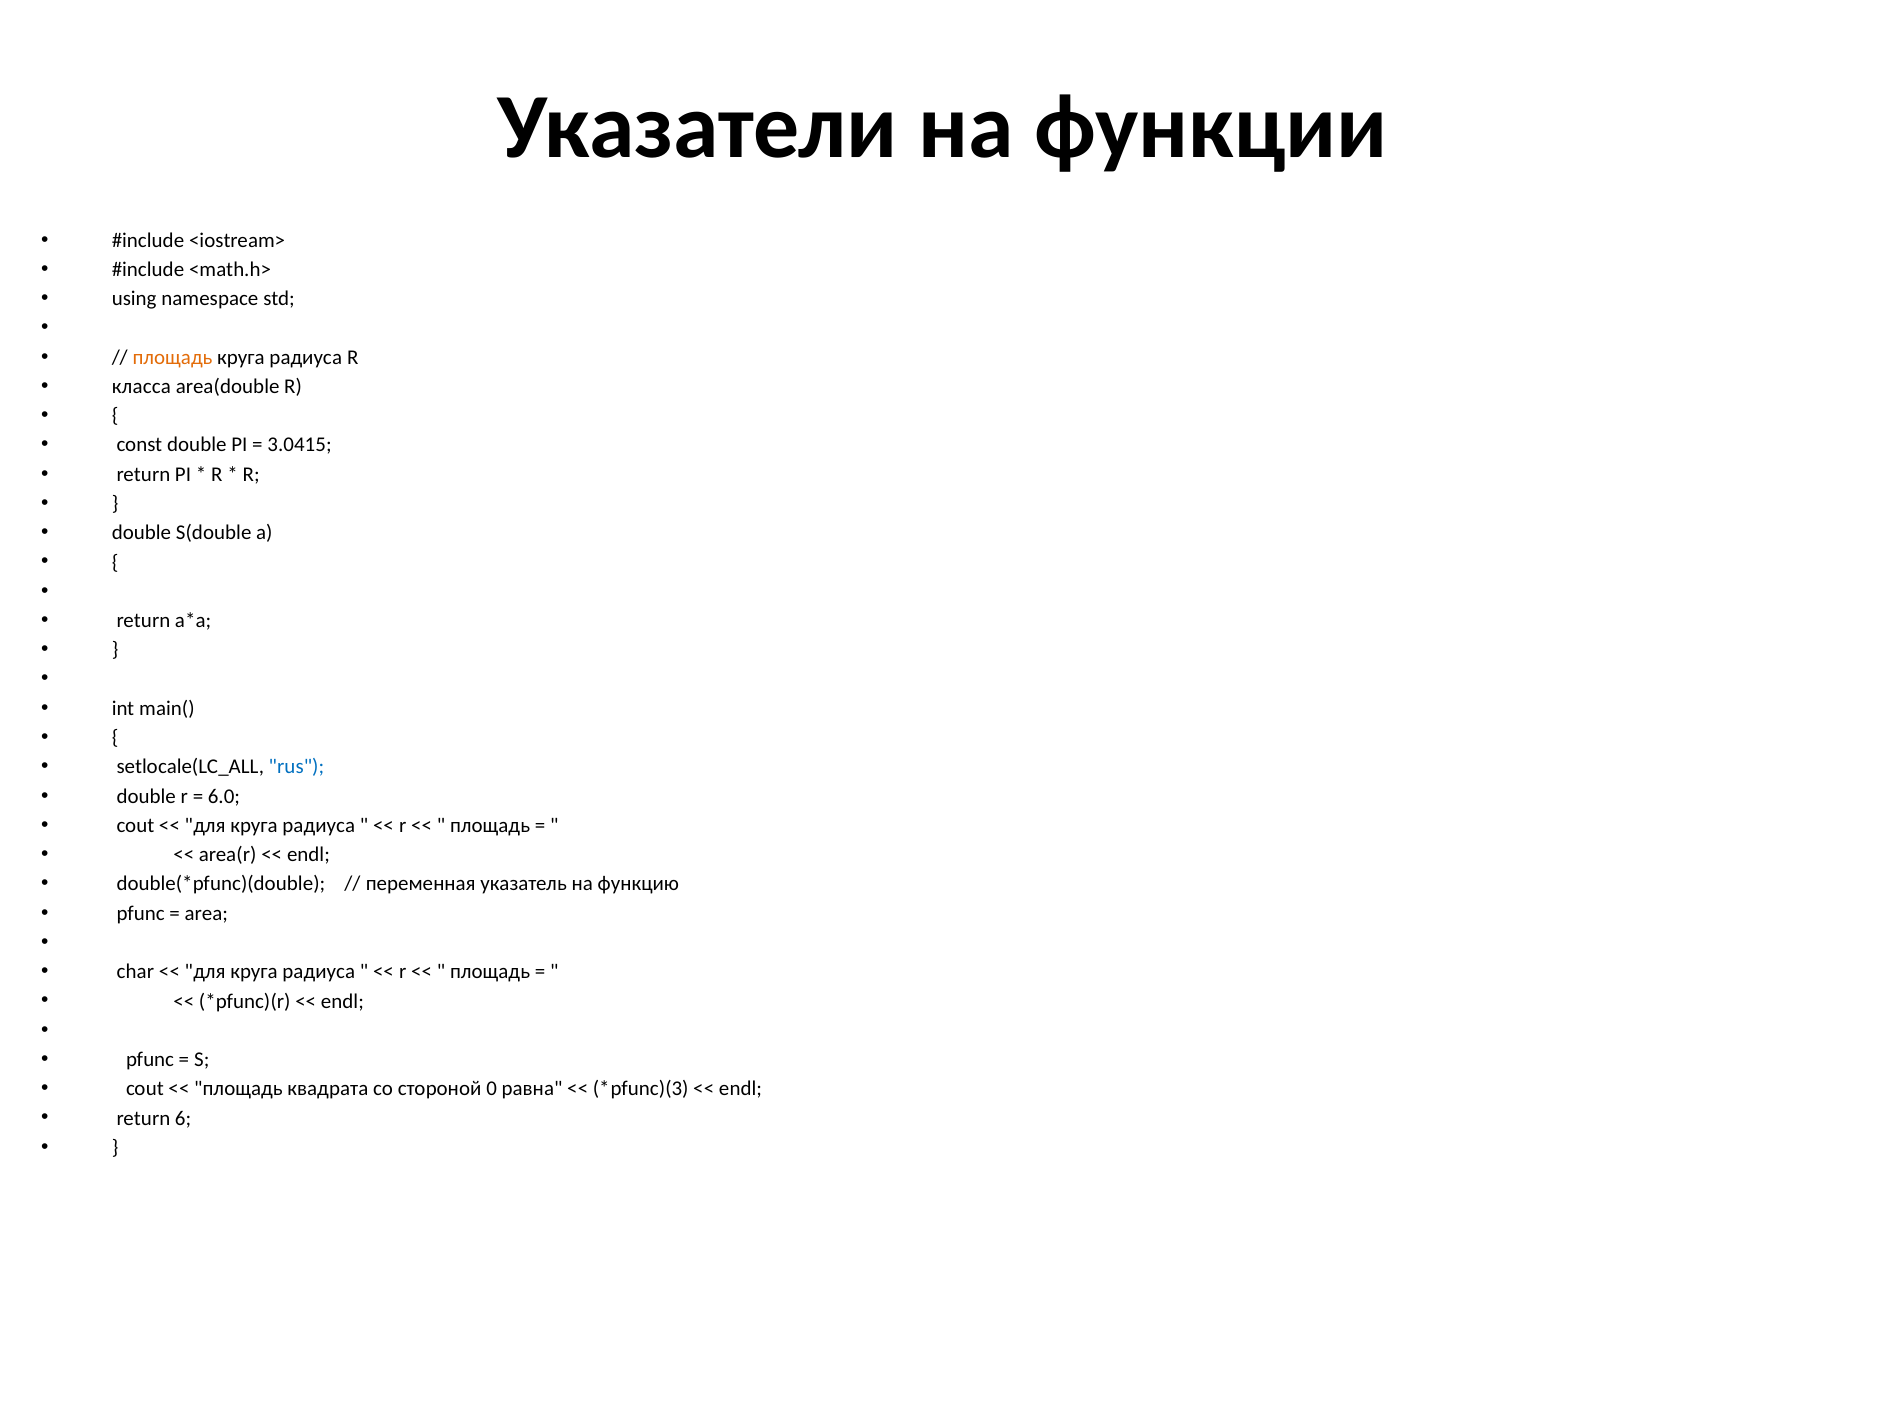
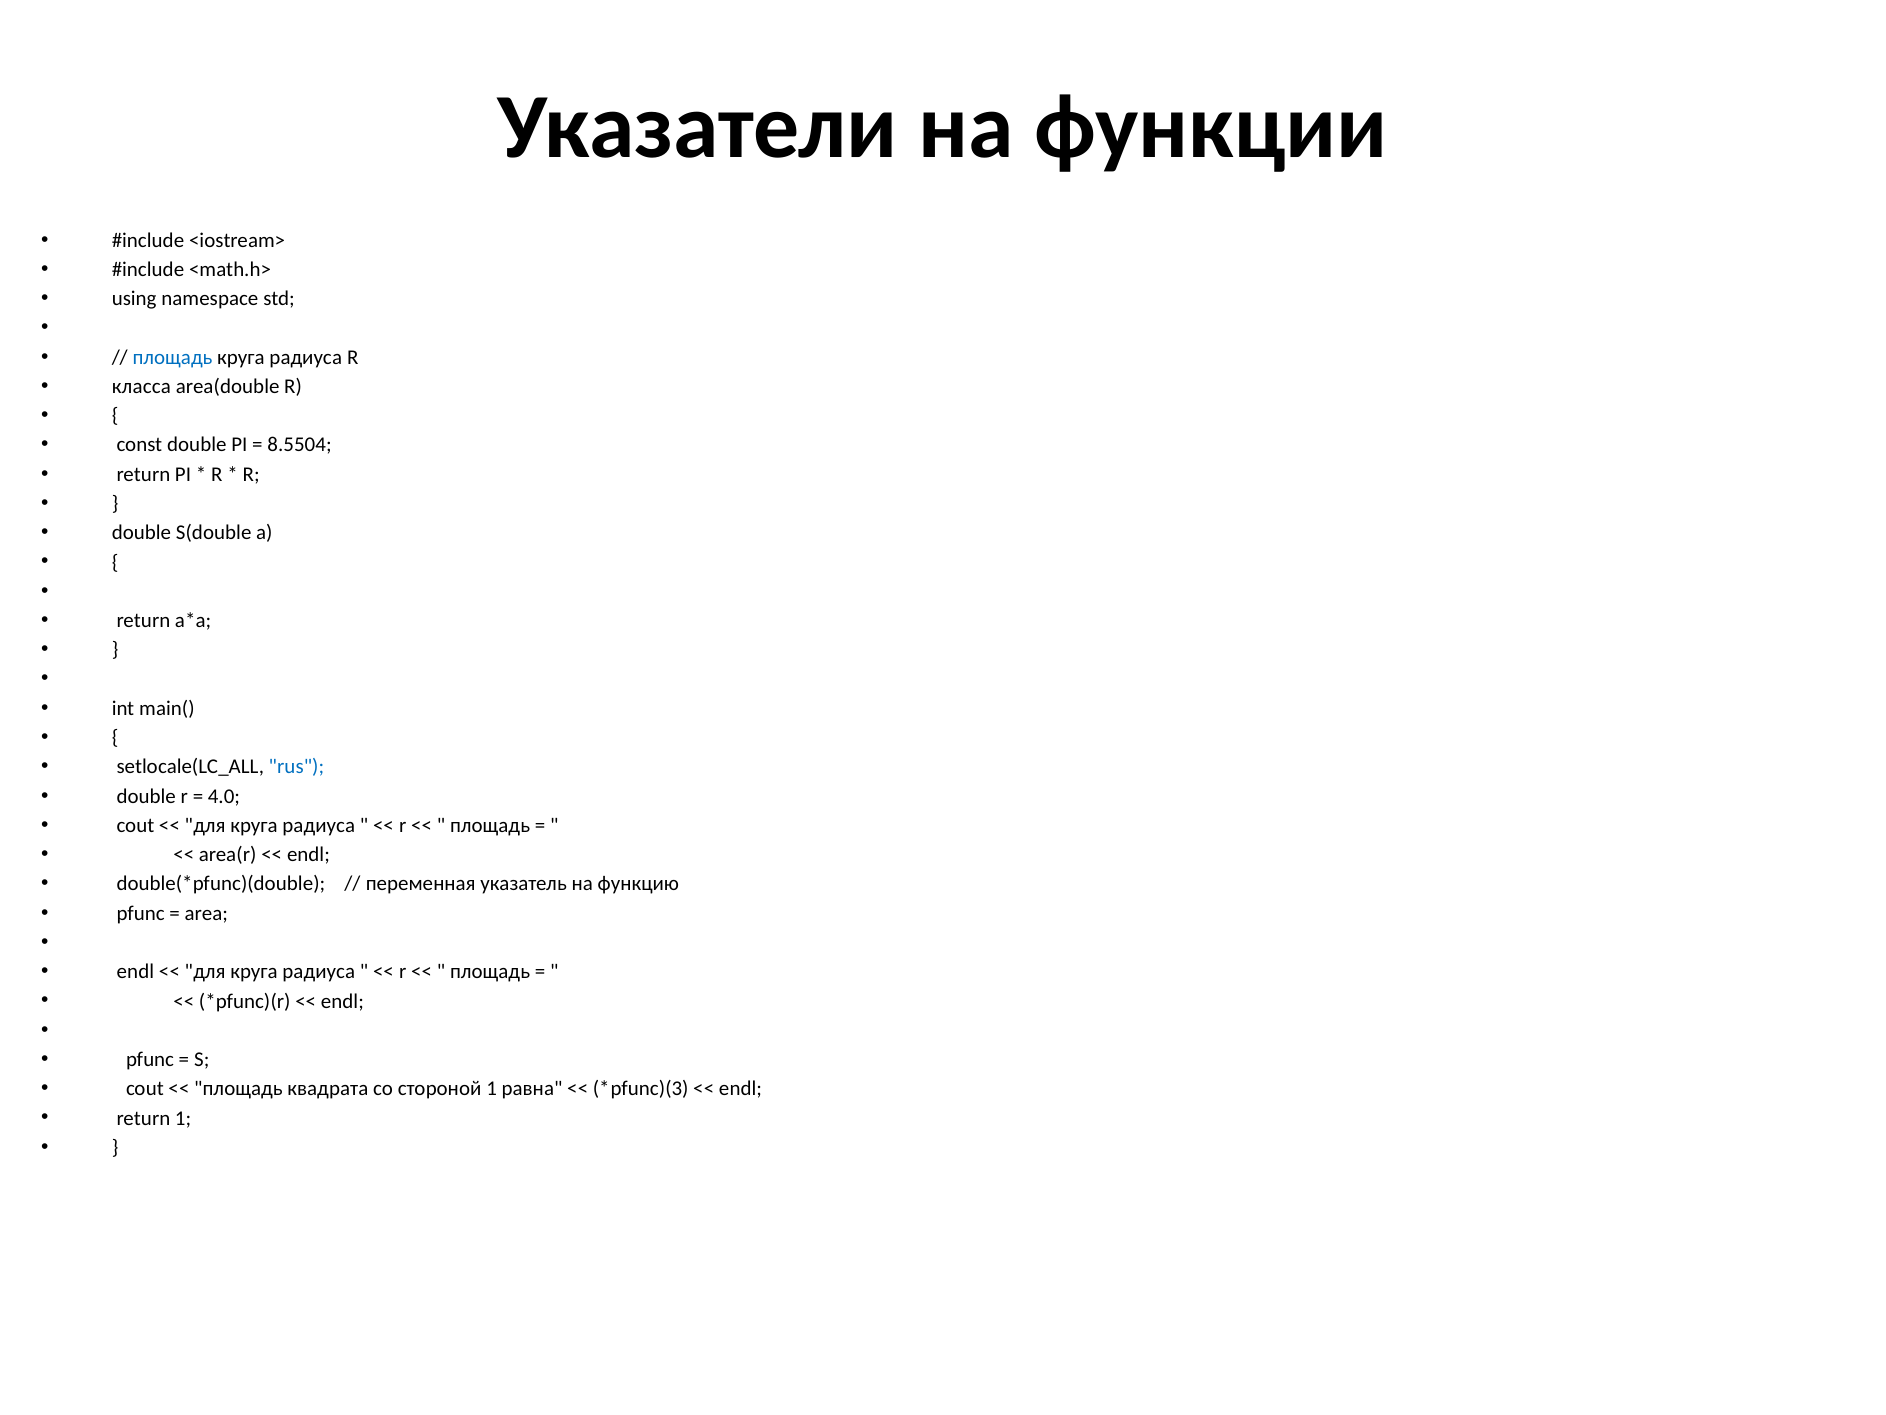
площадь colour: orange -> blue (173, 357)
3.0415: 3.0415 -> 8.5504 (300, 445)
6.0: 6.0 -> 4.0 (224, 796)
char: char -> endl (135, 972)
стороной 0: 0 -> 1 (492, 1089)
return 6: 6 -> 1 (183, 1118)
